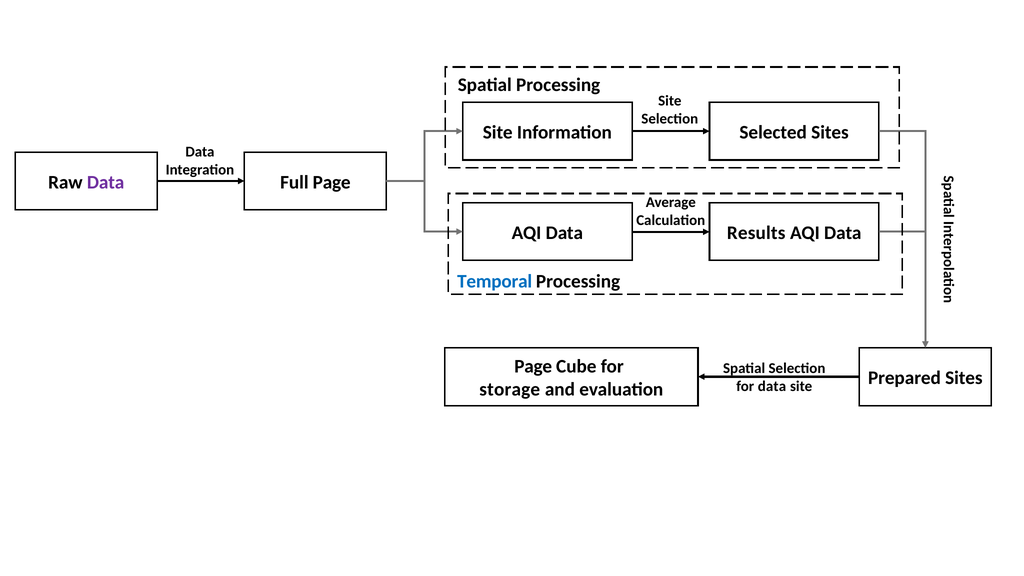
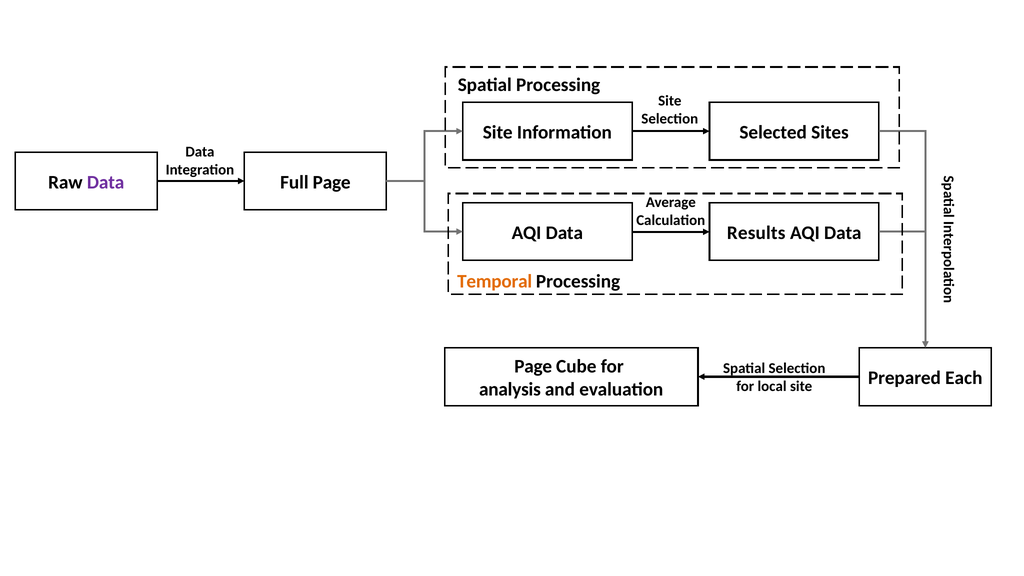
Temporal colour: blue -> orange (495, 281)
Prepared Sites: Sites -> Each (964, 378)
for data: data -> local (772, 386)
storage: storage -> analysis (510, 390)
